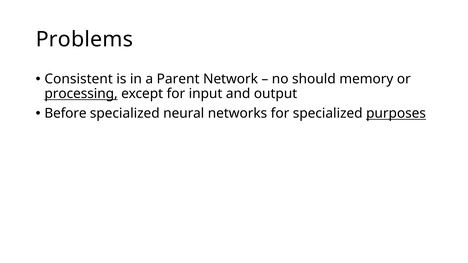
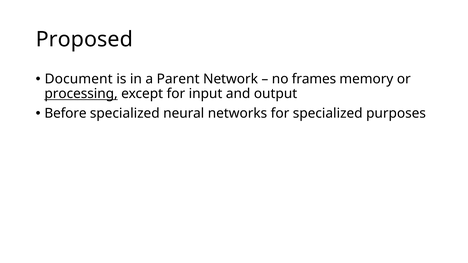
Problems: Problems -> Proposed (84, 39)
Consistent: Consistent -> Document (79, 79)
should: should -> frames (314, 79)
purposes underline: present -> none (396, 113)
